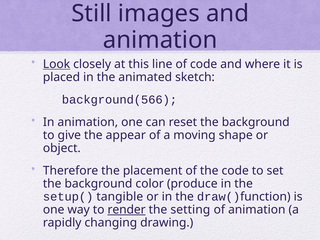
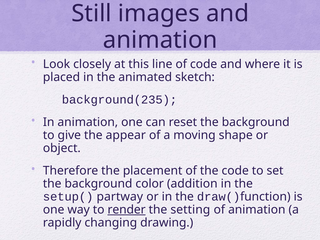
Look underline: present -> none (57, 64)
background(566: background(566 -> background(235 (119, 100)
produce: produce -> addition (192, 184)
tangible: tangible -> partway (120, 197)
